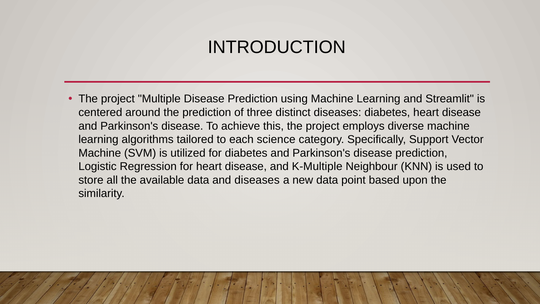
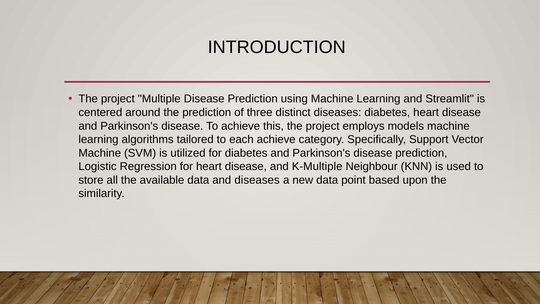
diverse: diverse -> models (406, 126)
each science: science -> achieve (276, 139)
